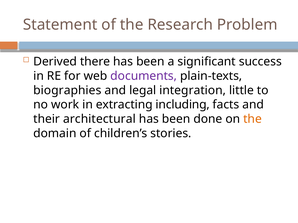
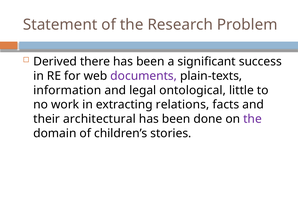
biographies: biographies -> information (67, 90)
integration: integration -> ontological (193, 90)
including: including -> relations (183, 105)
the colour: orange -> purple (253, 119)
